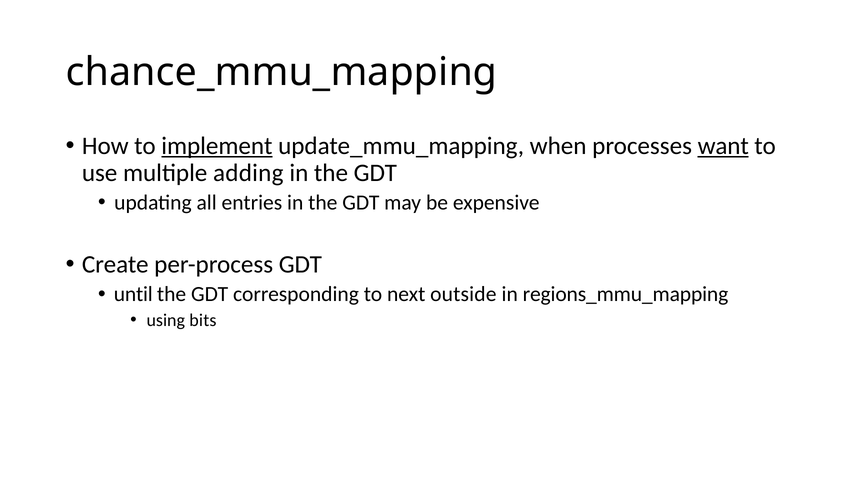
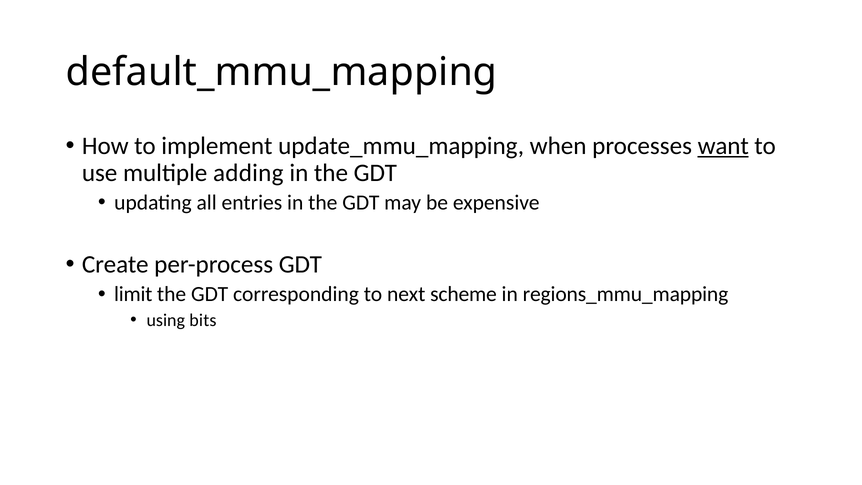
chance_mmu_mapping: chance_mmu_mapping -> default_mmu_mapping (281, 72)
implement underline: present -> none (217, 146)
until: until -> limit (133, 294)
outside: outside -> scheme (464, 294)
